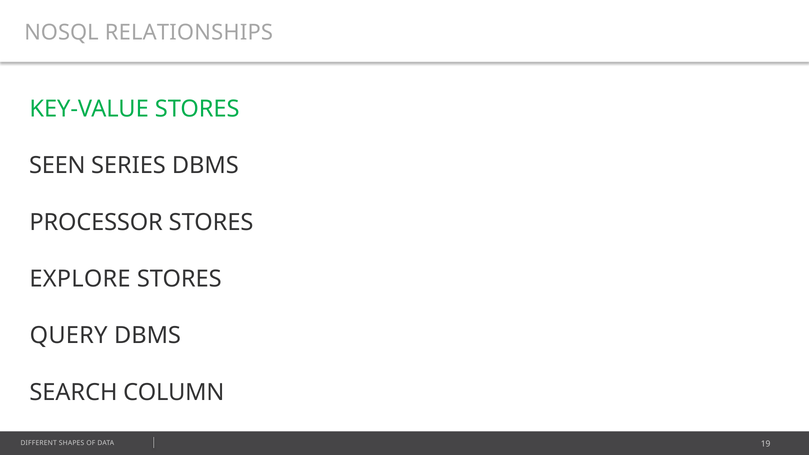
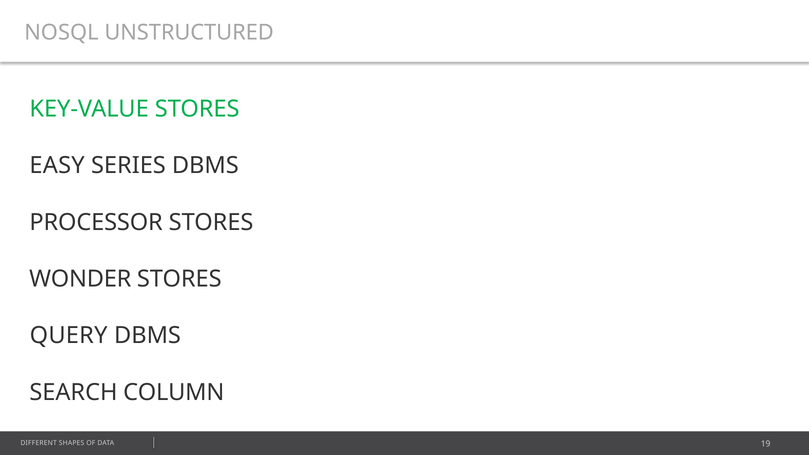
RELATIONSHIPS: RELATIONSHIPS -> UNSTRUCTURED (189, 32)
SEEN: SEEN -> EASY (57, 166)
EXPLORE: EXPLORE -> WONDER (80, 279)
